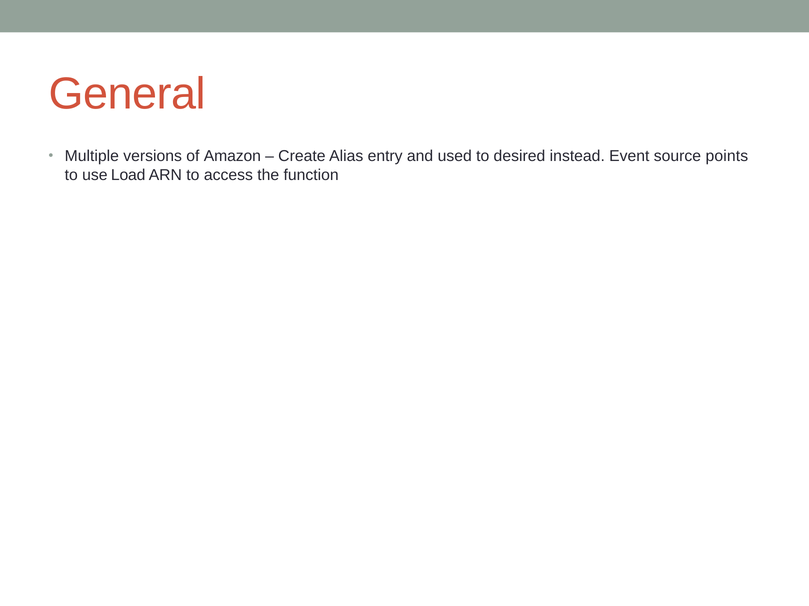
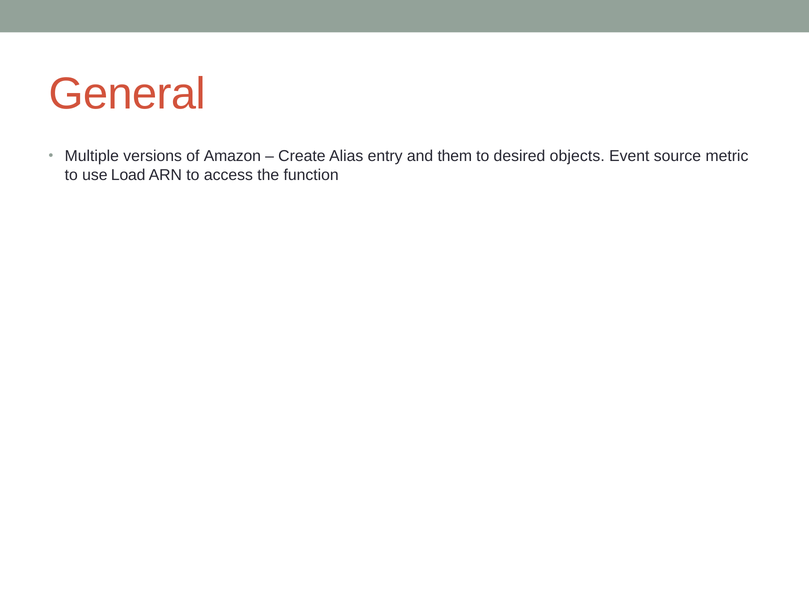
used: used -> them (455, 156)
instead: instead -> objects (577, 156)
points: points -> metric (727, 156)
